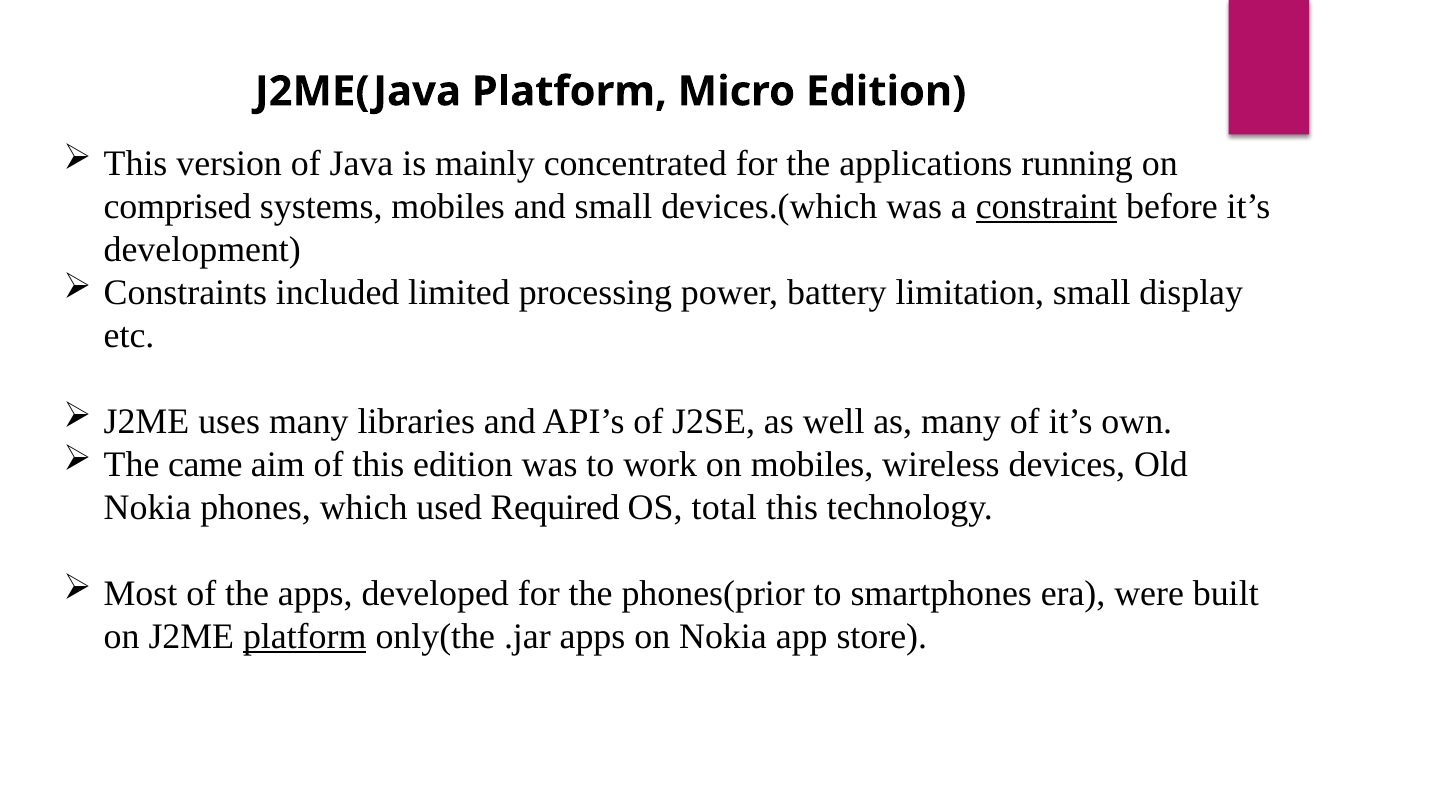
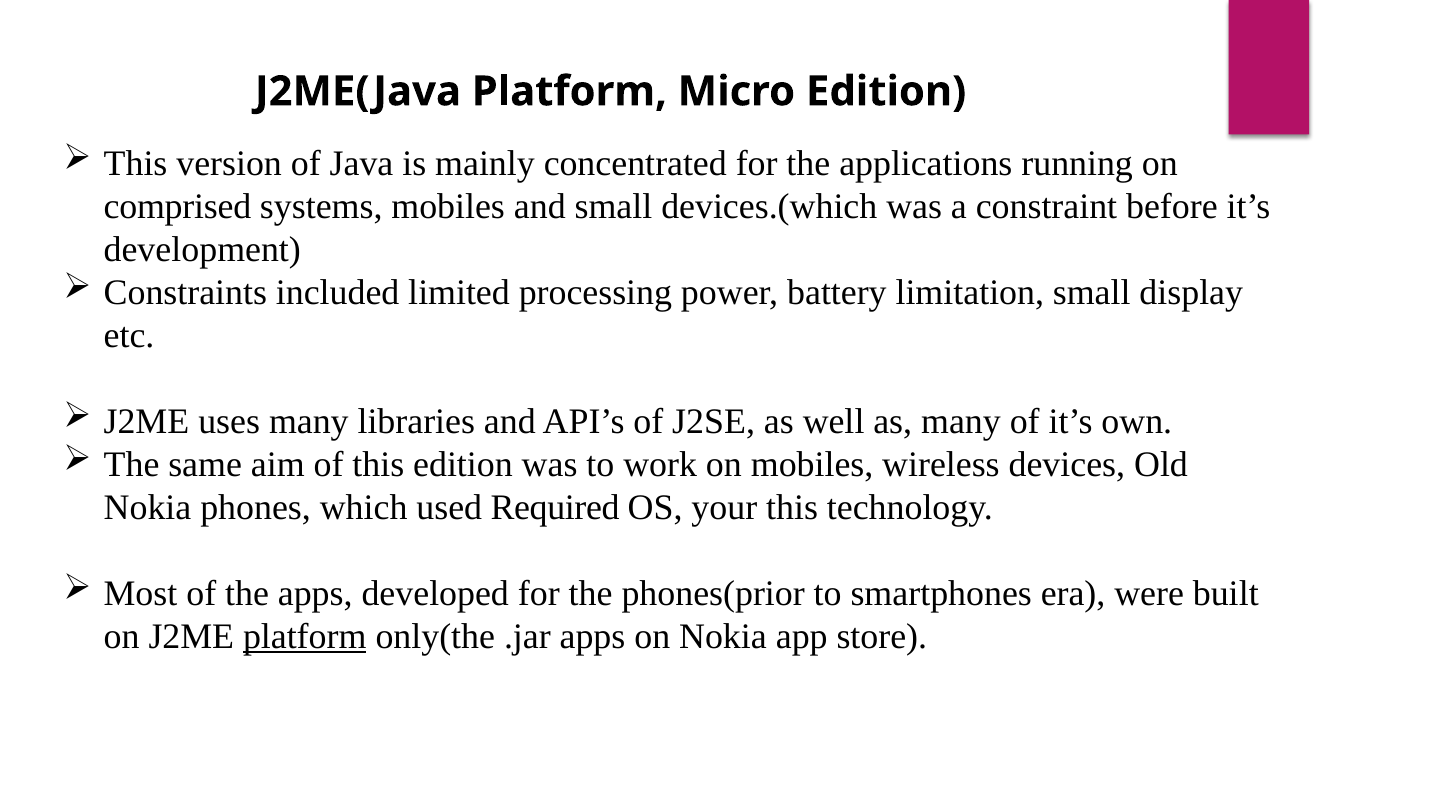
constraint underline: present -> none (1046, 206)
came: came -> same (205, 465)
total: total -> your (724, 508)
